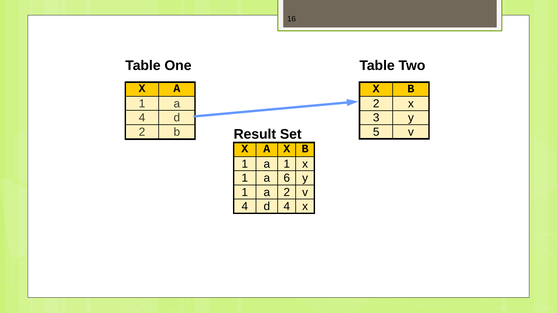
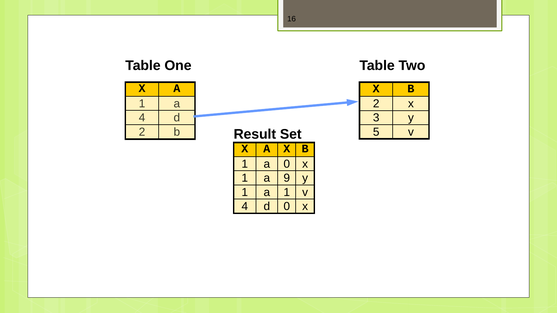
1 a 1: 1 -> 0 (287, 164)
6: 6 -> 9 (287, 178)
1 a 2: 2 -> 1 (287, 192)
d 4: 4 -> 0 (287, 207)
